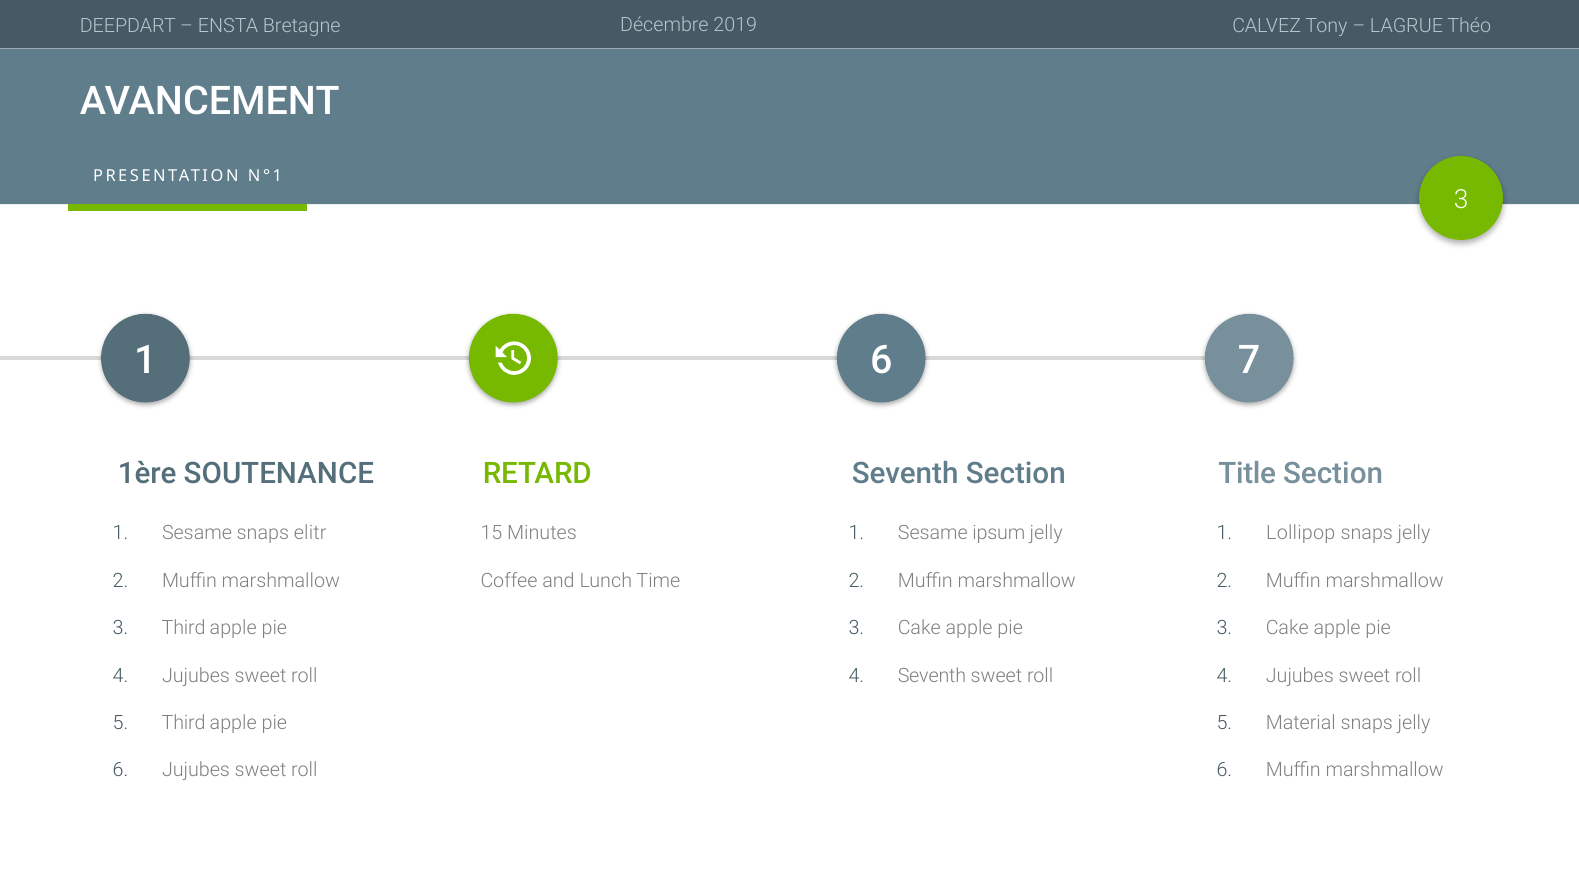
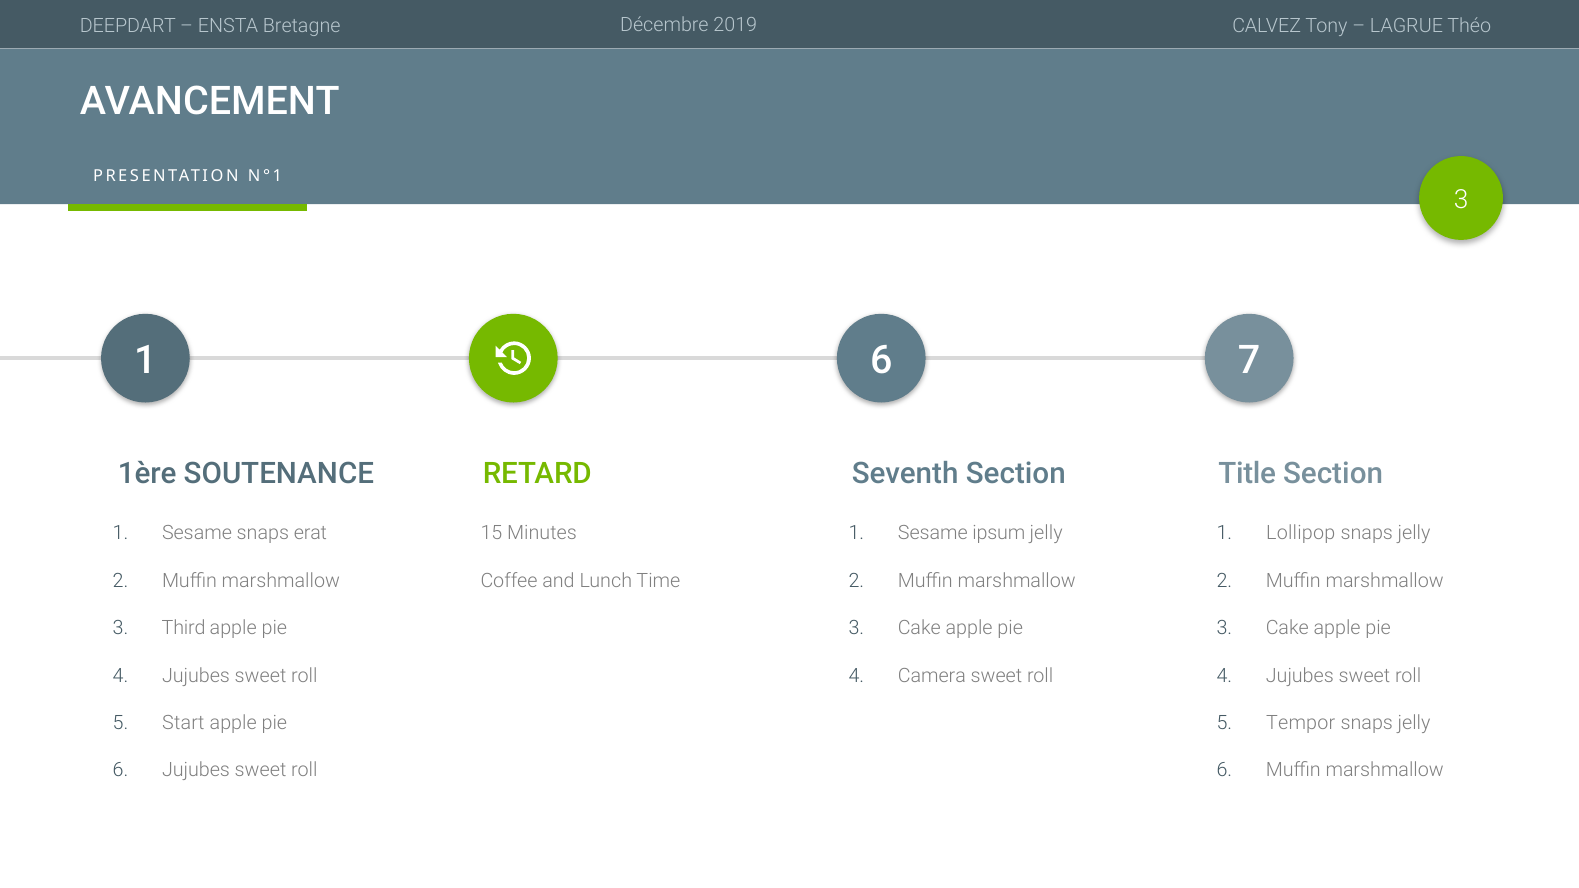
elitr: elitr -> erat (310, 534)
Seventh: Seventh -> Camera (932, 676)
Third: Third -> Start (183, 723)
Material: Material -> Tempor (1301, 723)
